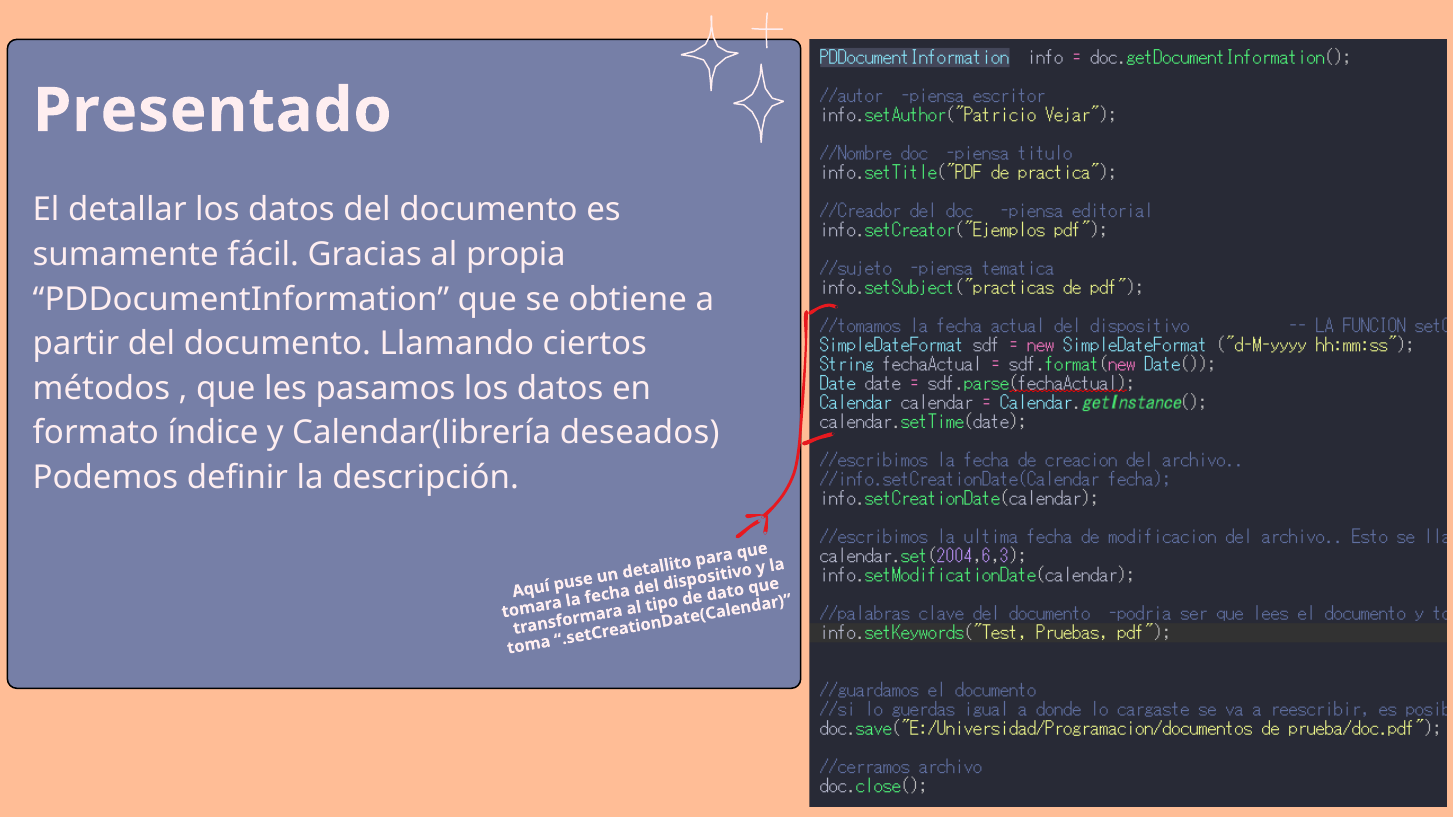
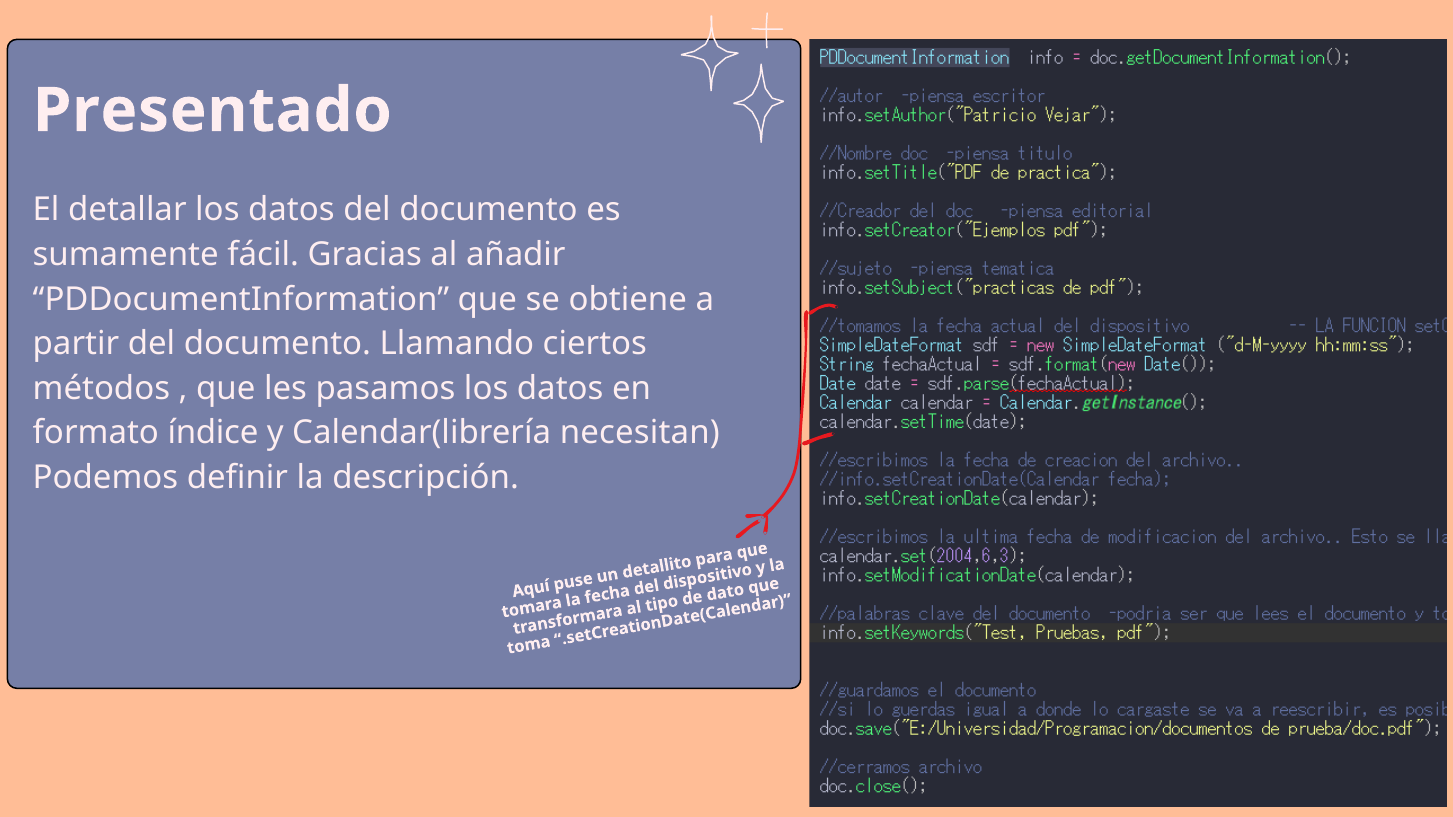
propia: propia -> añadir (516, 255)
deseados: deseados -> necesitan (640, 433)
